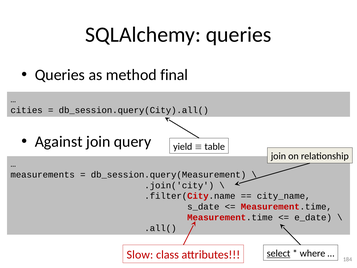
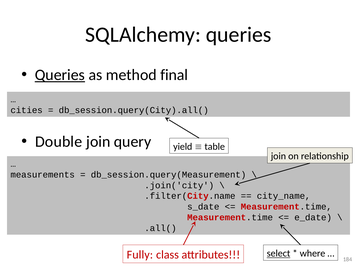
Queries underline: none -> present (60, 75)
Against: Against -> Double (59, 142)
Slow: Slow -> Fully (140, 254)
